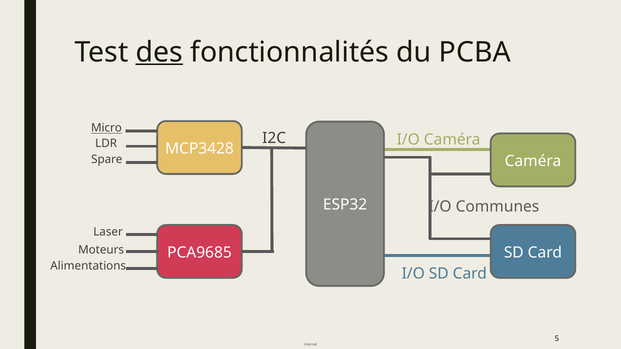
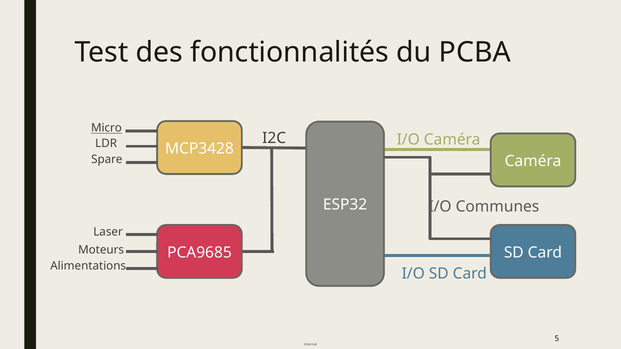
des underline: present -> none (159, 52)
